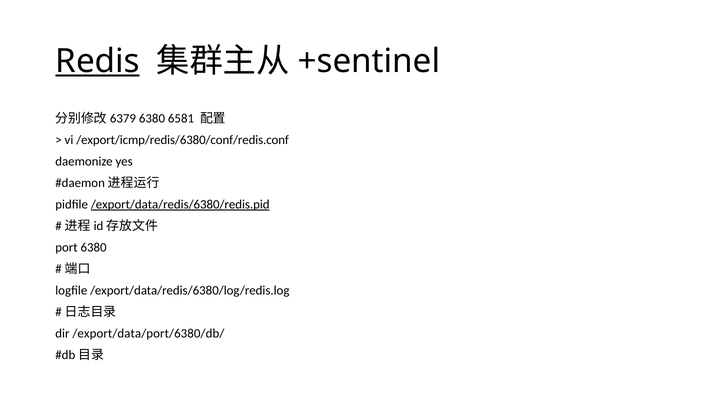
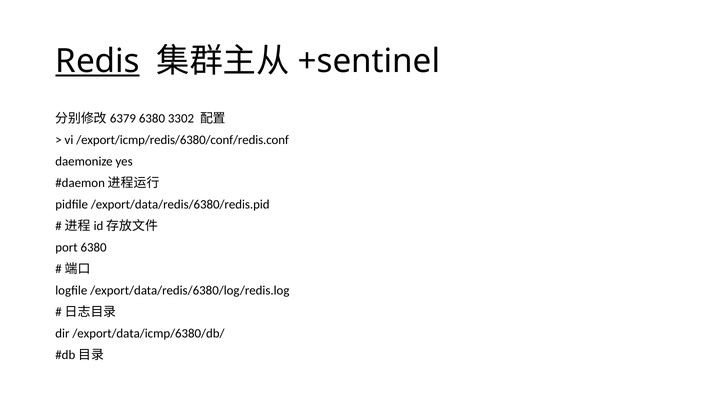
6581: 6581 -> 3302 (181, 118)
/export/data/redis/6380/redis.pid underline: present -> none (180, 204)
/export/data/port/6380/db/: /export/data/port/6380/db/ -> /export/data/icmp/6380/db/ (148, 333)
